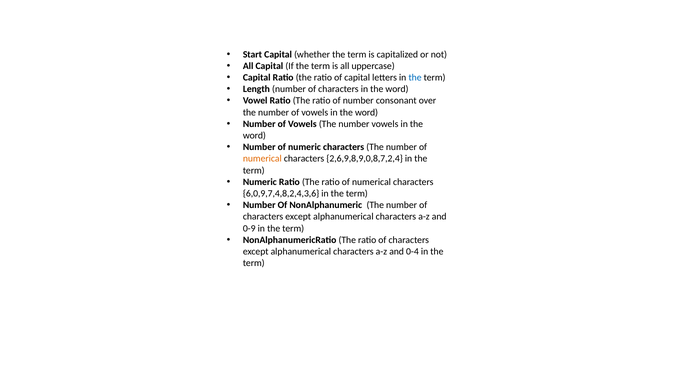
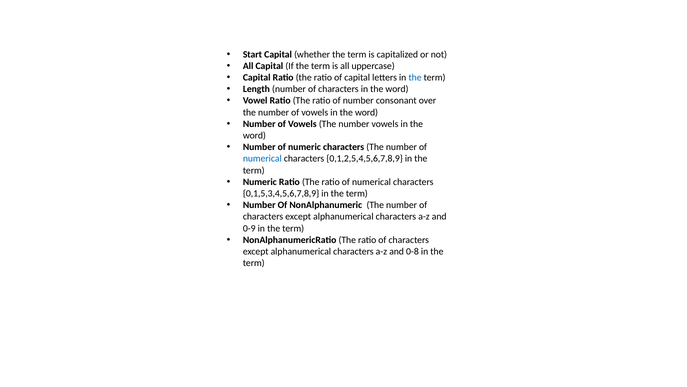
numerical colour: orange -> blue (262, 159)
2,6,9,8,9,0,8,7,2,4: 2,6,9,8,9,0,8,7,2,4 -> 0,1,2,5,4,5,6,7,8,9 (365, 159)
6,0,9,7,4,8,2,4,3,6: 6,0,9,7,4,8,2,4,3,6 -> 0,1,5,3,4,5,6,7,8,9 (281, 193)
0-4: 0-4 -> 0-8 (412, 251)
